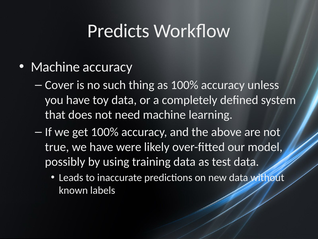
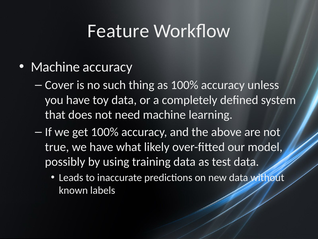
Predicts: Predicts -> Feature (118, 31)
were: were -> what (129, 147)
